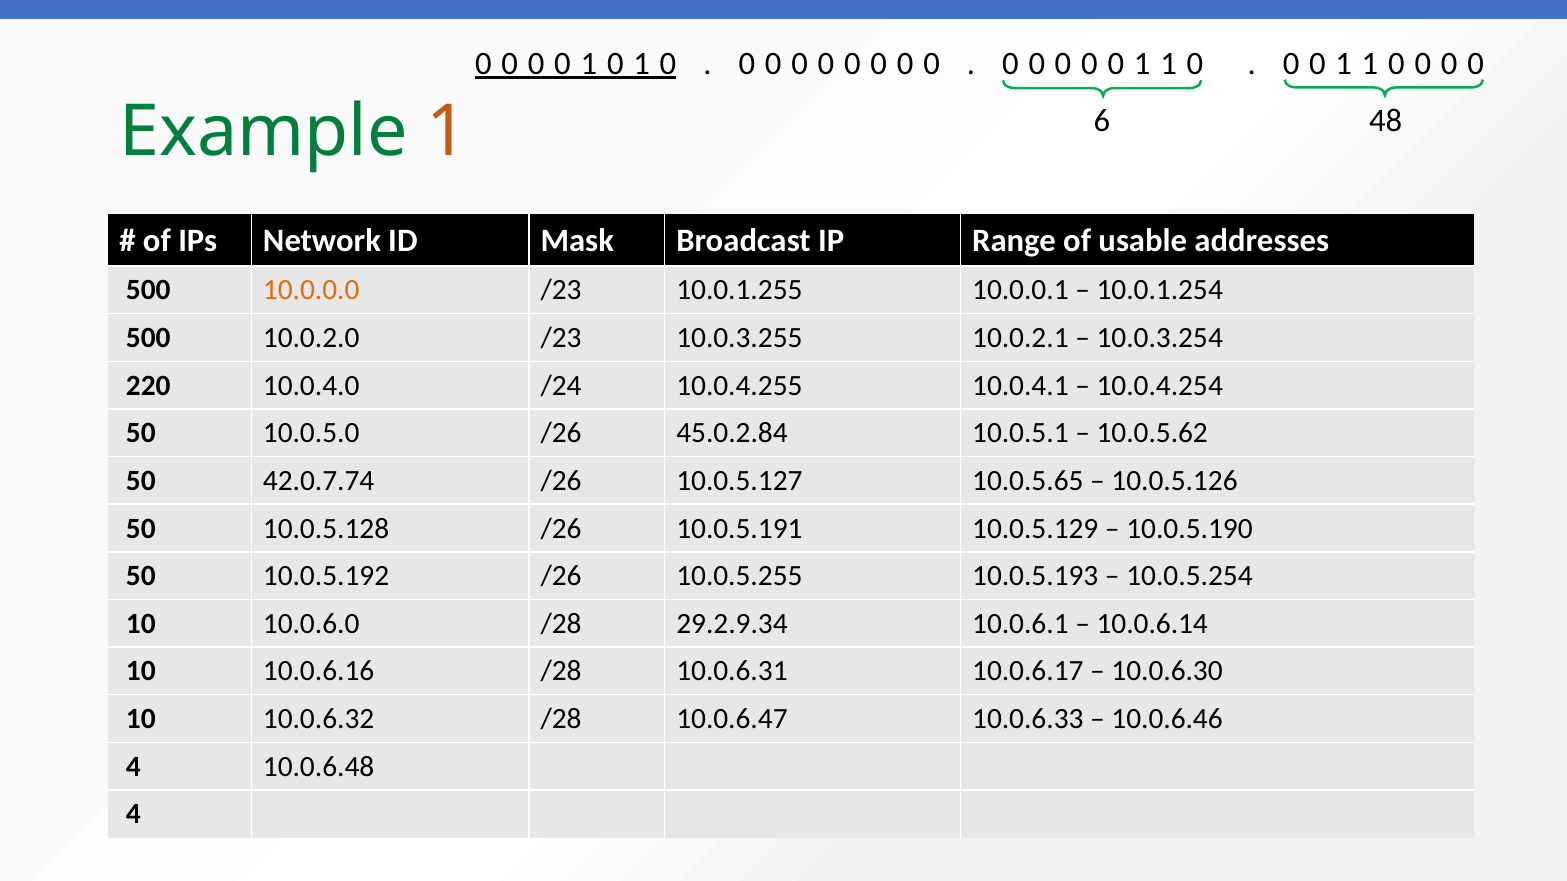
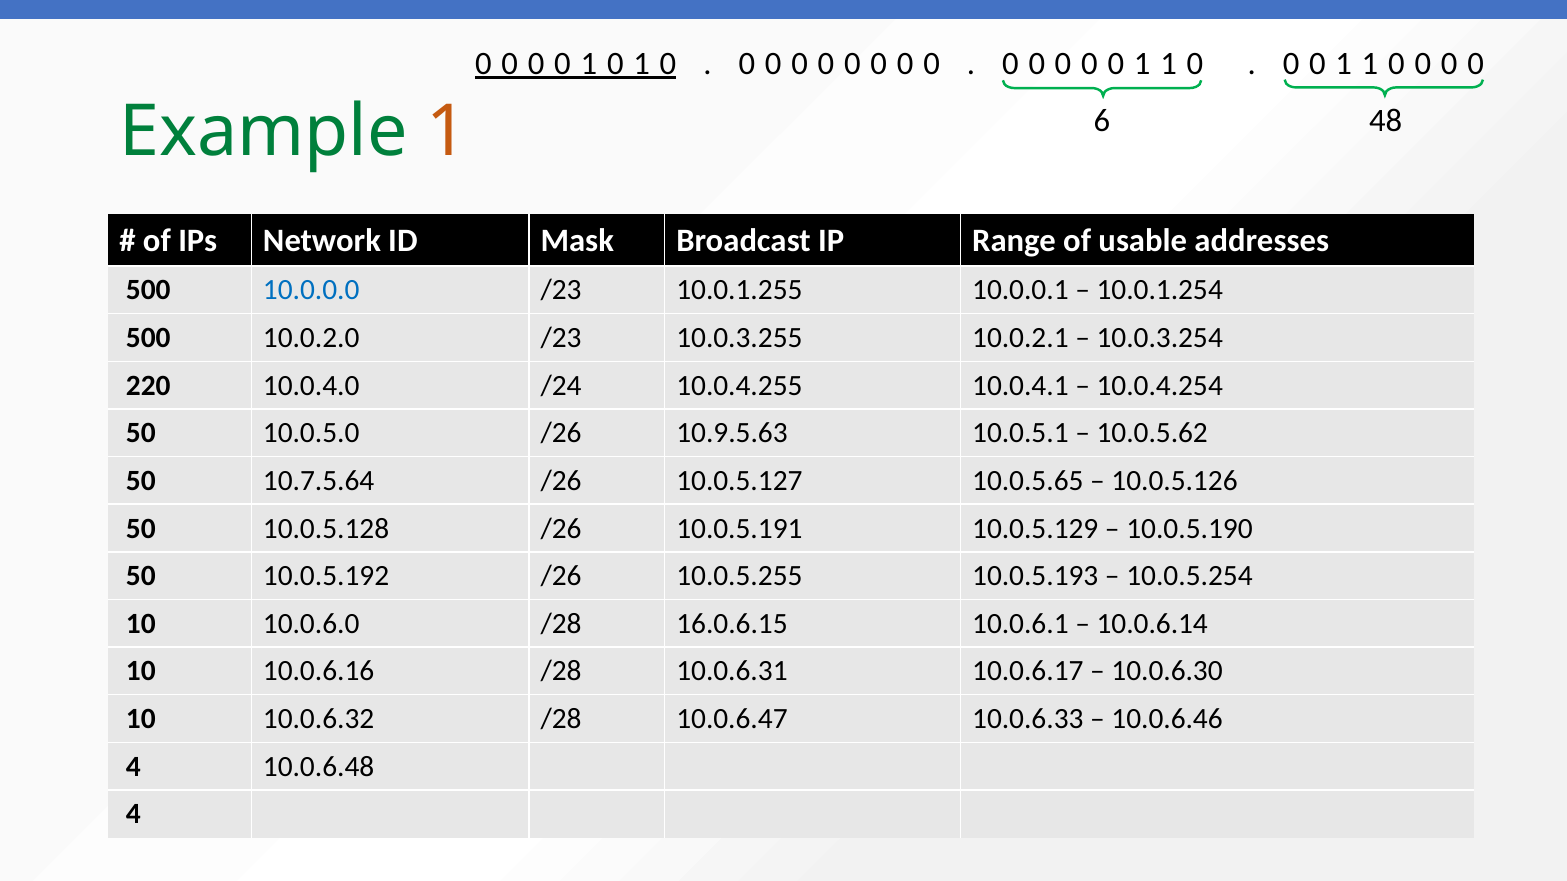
10.0.0.0 colour: orange -> blue (311, 290)
45.0.2.84: 45.0.2.84 -> 10.9.5.63 (732, 433)
42.0.7.74: 42.0.7.74 -> 10.7.5.64 (319, 481)
29.2.9.34: 29.2.9.34 -> 16.0.6.15 (732, 624)
